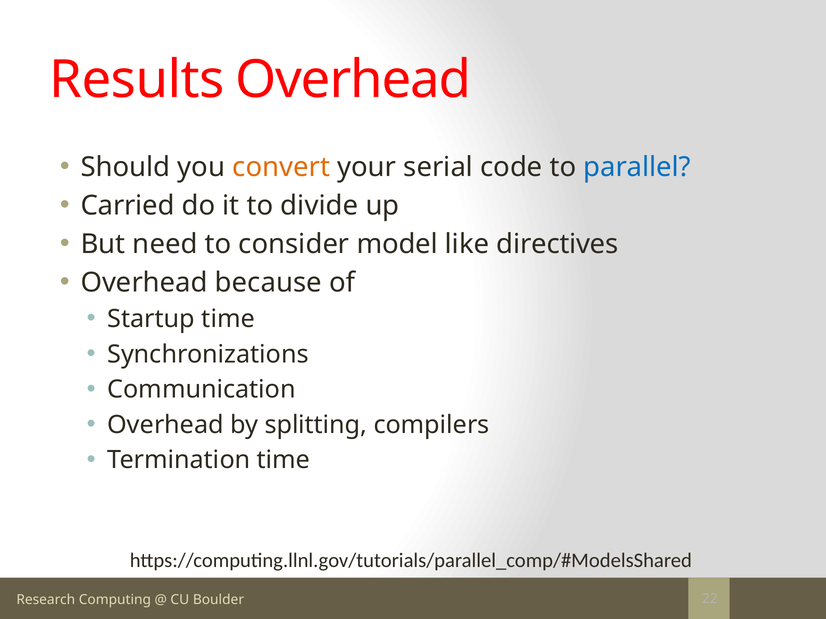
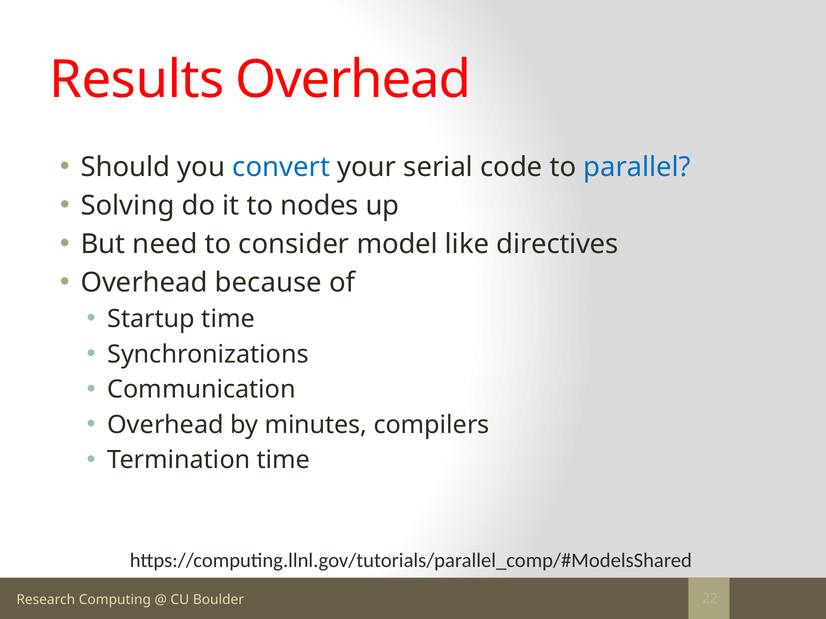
convert colour: orange -> blue (281, 167)
Carried: Carried -> Solving (128, 206)
divide: divide -> nodes (320, 206)
splitting: splitting -> minutes (316, 425)
